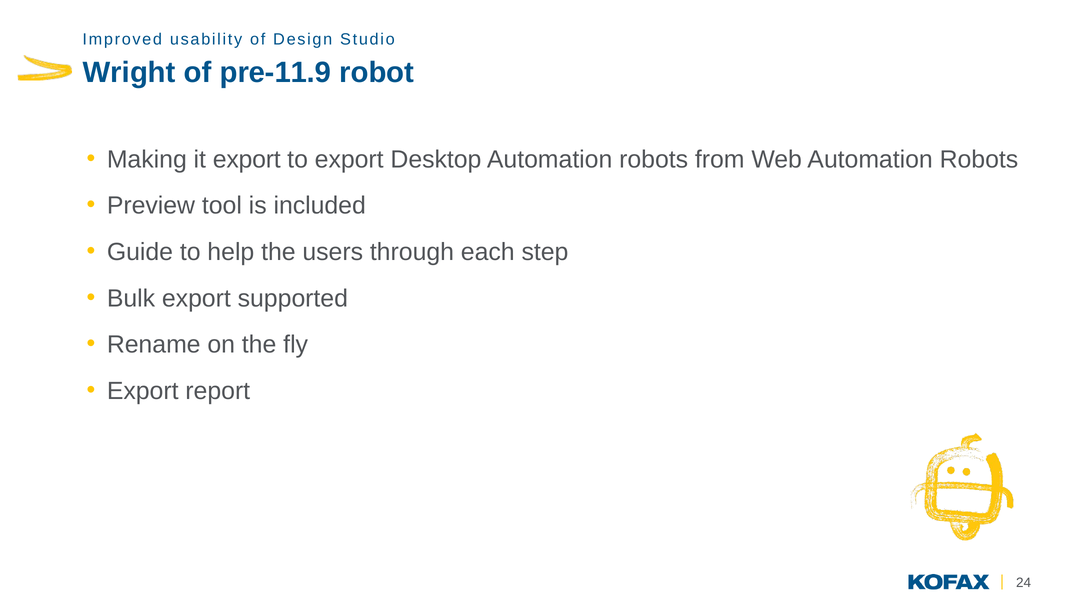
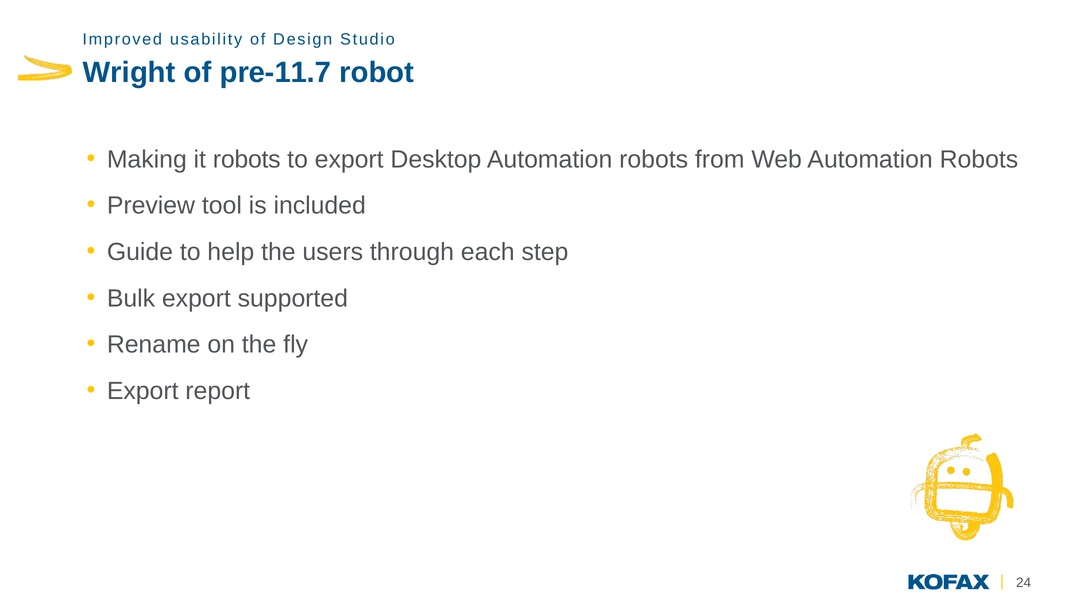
pre-11.9: pre-11.9 -> pre-11.7 (276, 73)
it export: export -> robots (247, 159)
